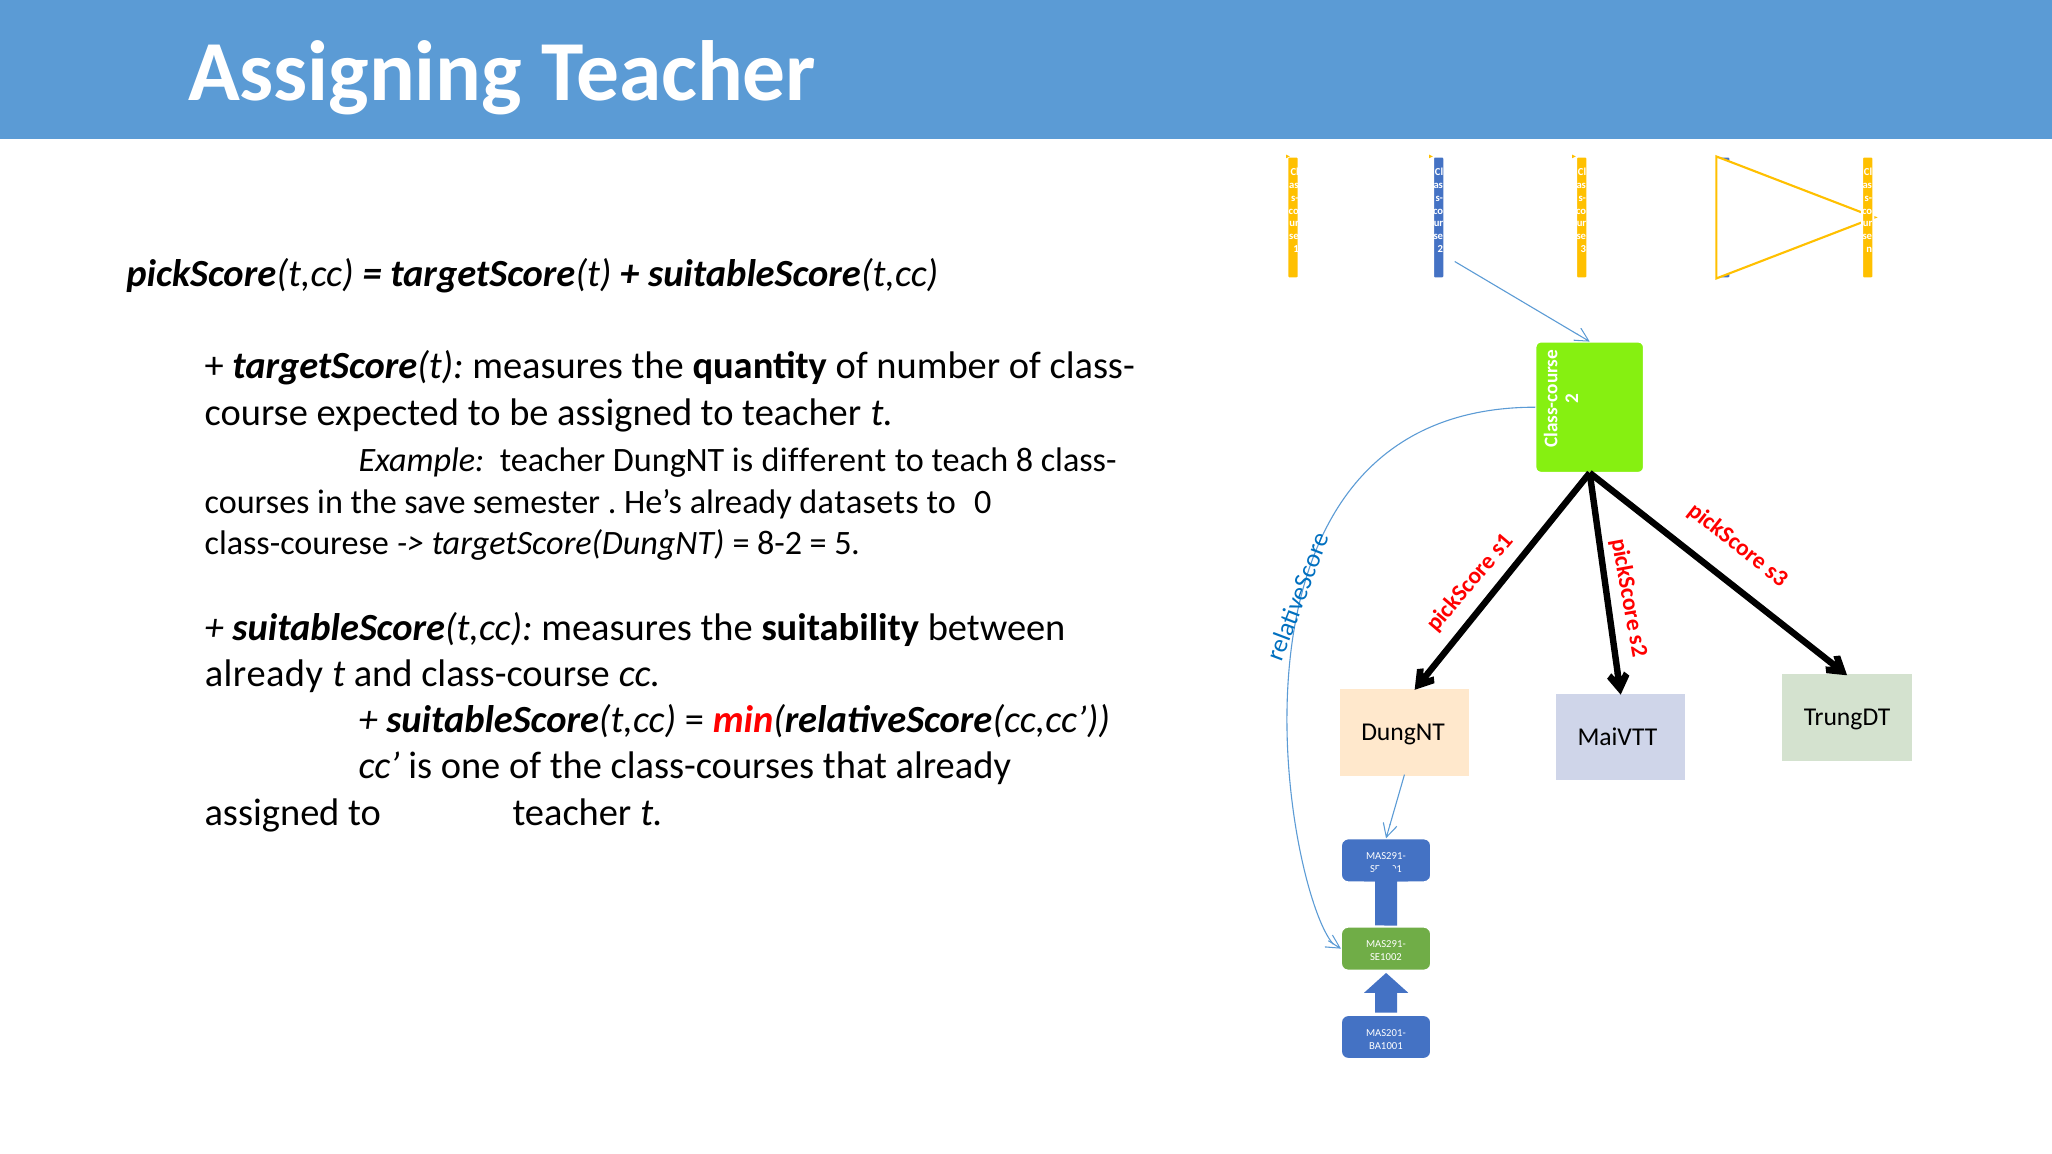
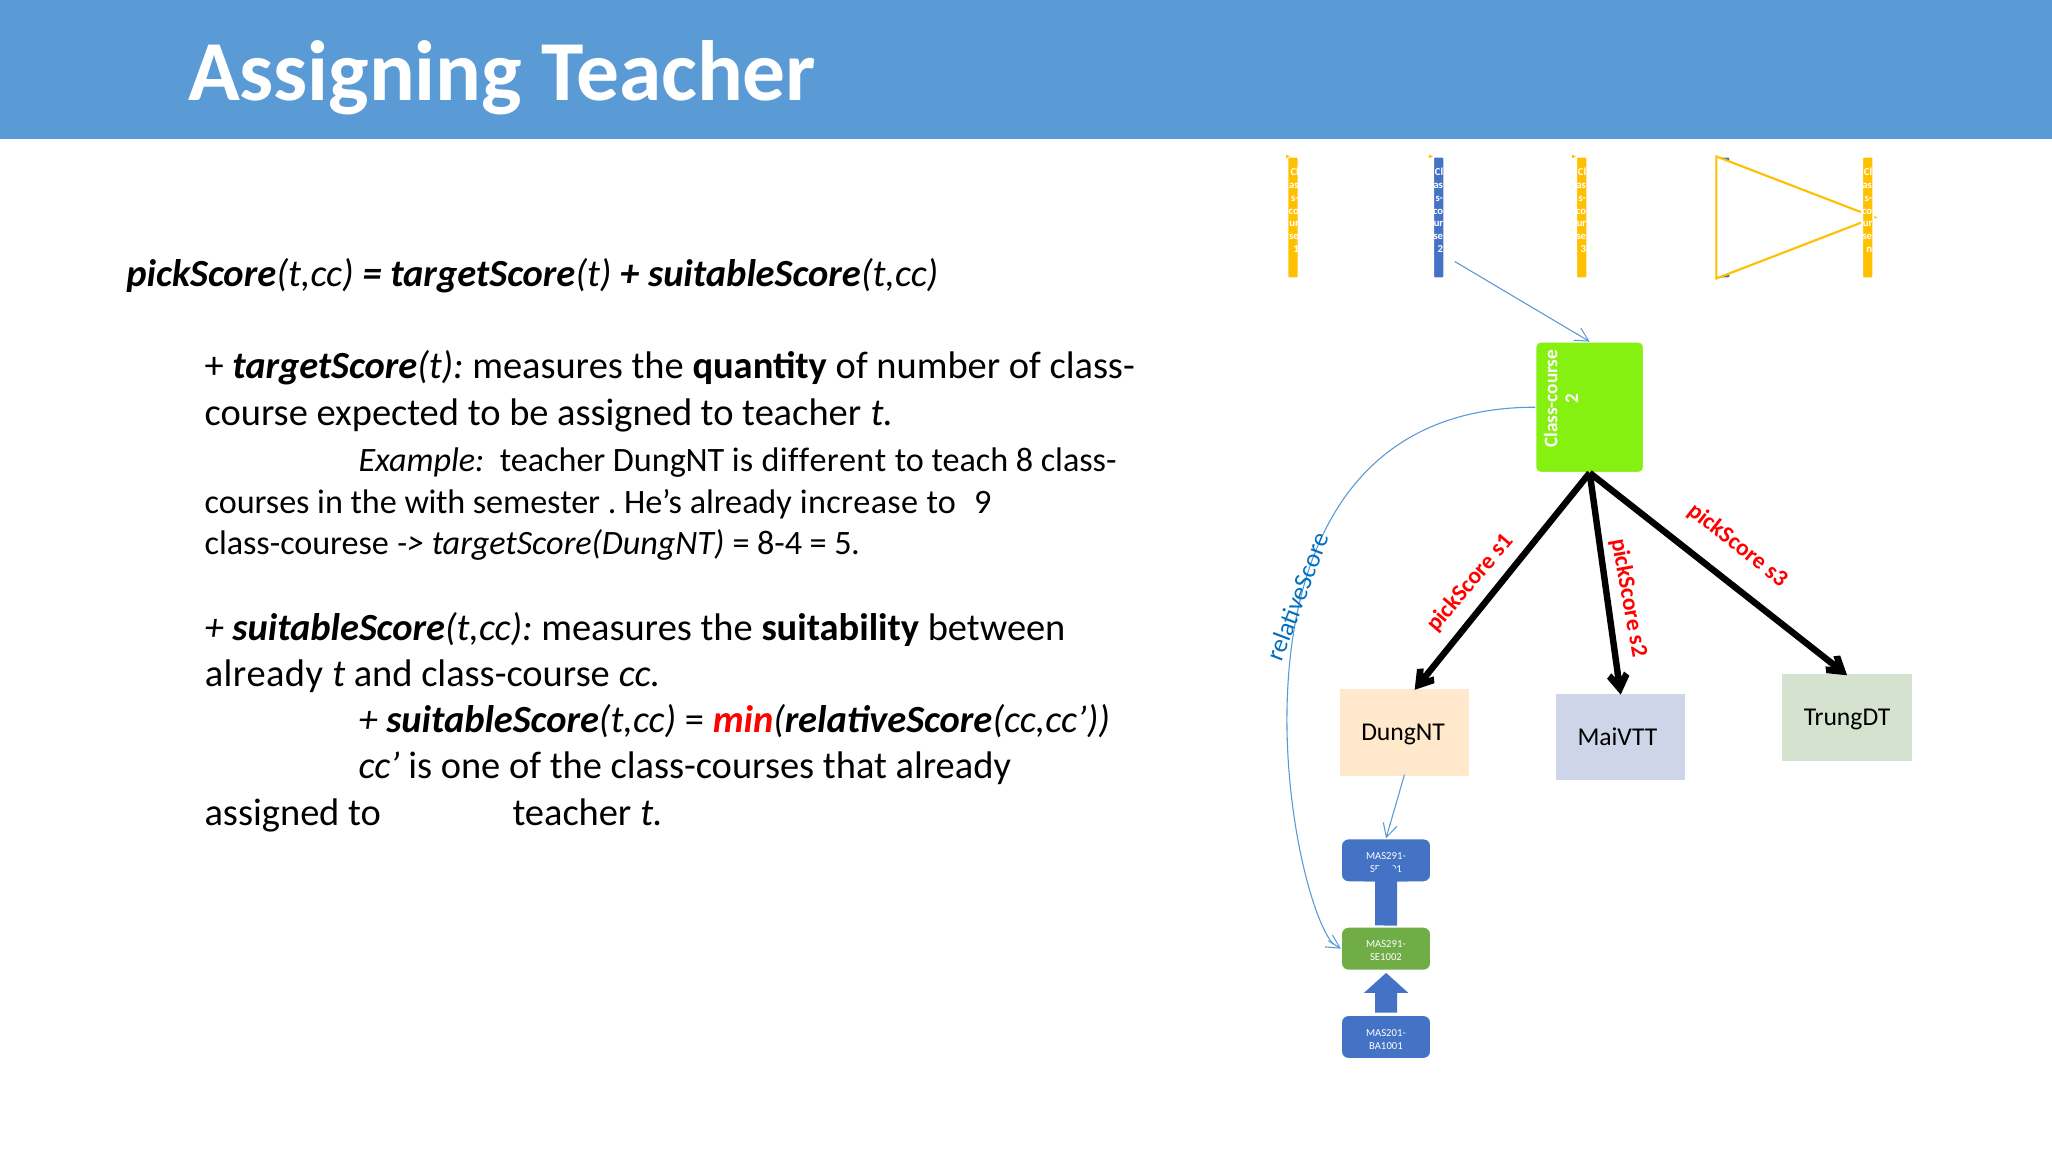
save: save -> with (435, 502)
datasets: datasets -> increase (859, 502)
0: 0 -> 9 (983, 502)
8-2: 8-2 -> 8-4 (780, 543)
